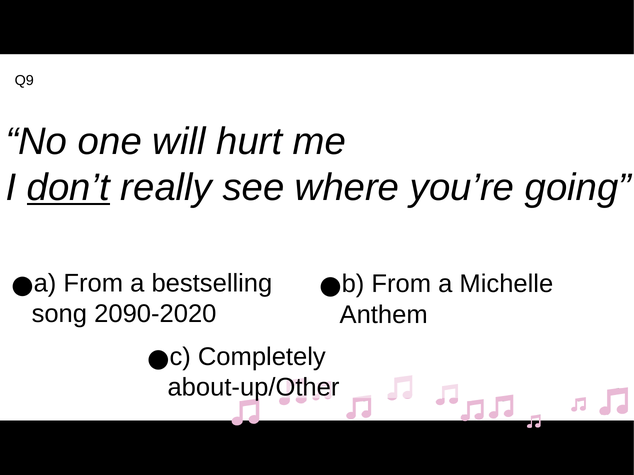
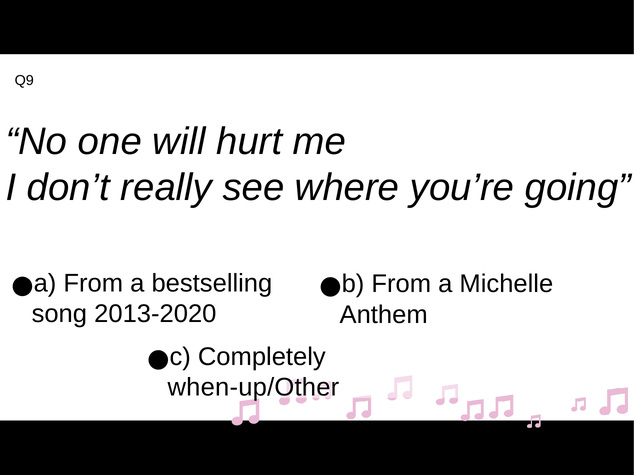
don’t underline: present -> none (68, 188)
2090-2020: 2090-2020 -> 2013-2020 (155, 314)
about-up/Other: about-up/Other -> when-up/Other (253, 388)
